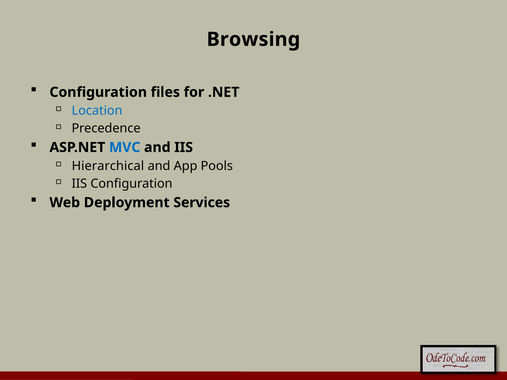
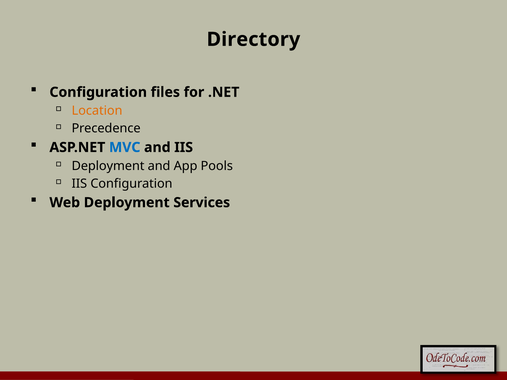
Browsing: Browsing -> Directory (253, 39)
Location colour: blue -> orange (97, 111)
Hierarchical: Hierarchical -> Deployment (108, 166)
